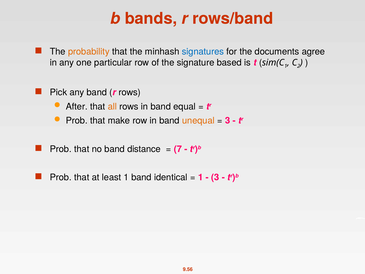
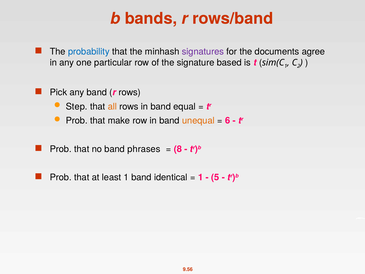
probability colour: orange -> blue (89, 52)
signatures colour: blue -> purple (203, 52)
After: After -> Step (77, 106)
3: 3 -> 6 (228, 121)
distance: distance -> phrases (144, 149)
7: 7 -> 8 (178, 149)
3: 3 -> 5 (215, 177)
